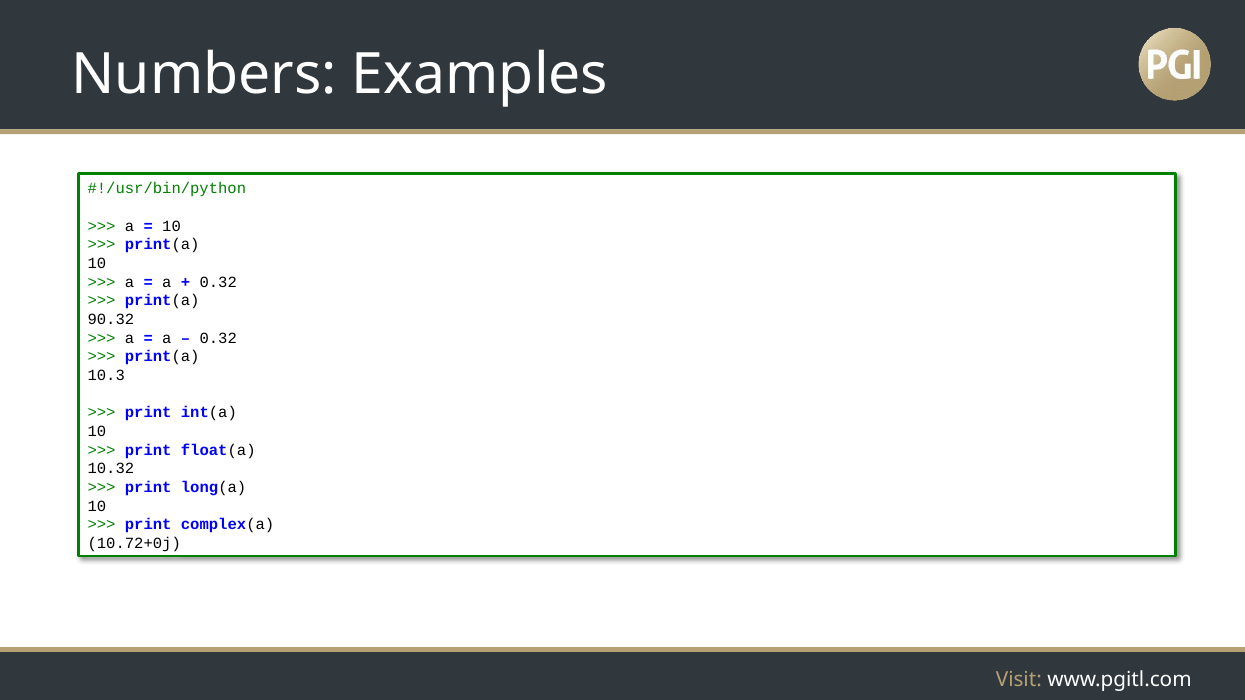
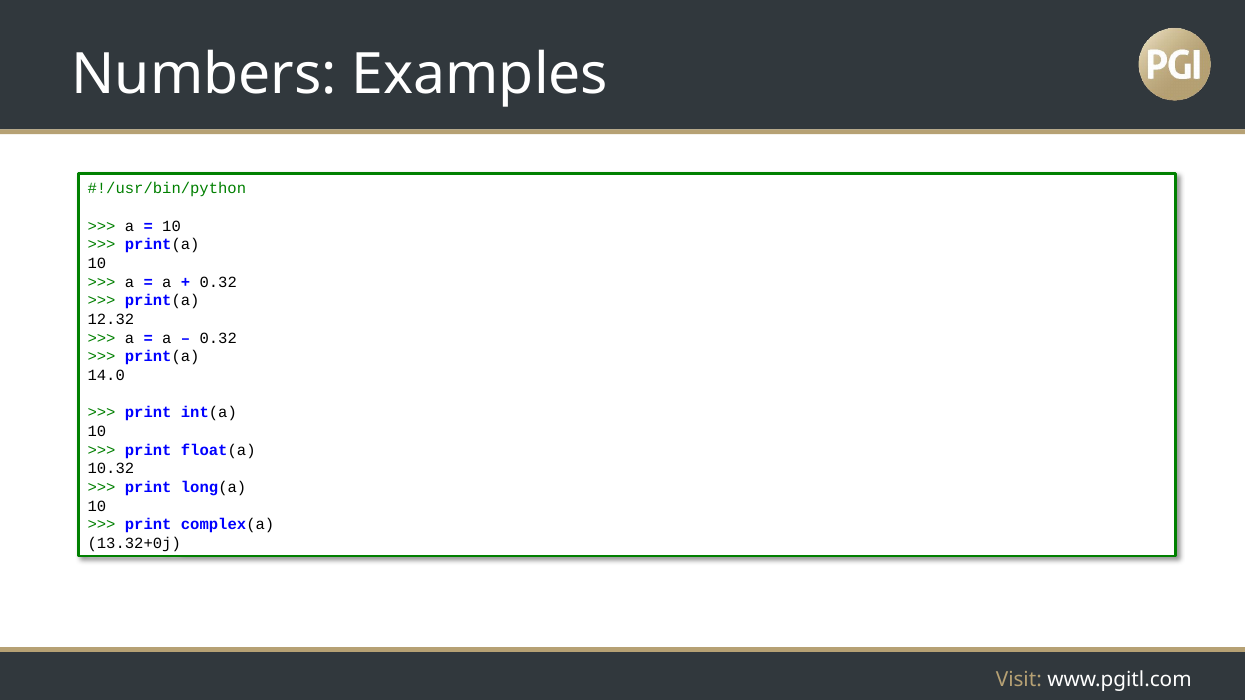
90.32: 90.32 -> 12.32 (111, 319)
10.3: 10.3 -> 14.0 (106, 375)
10.72+0j: 10.72+0j -> 13.32+0j (134, 543)
